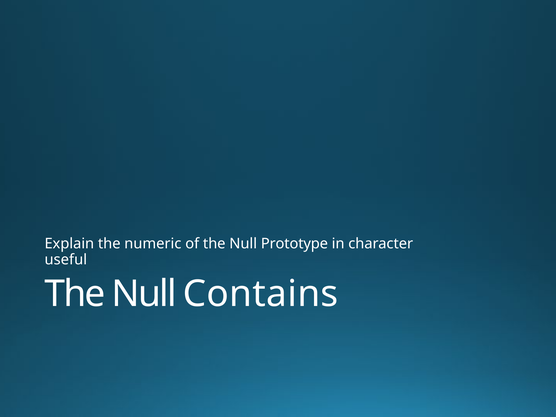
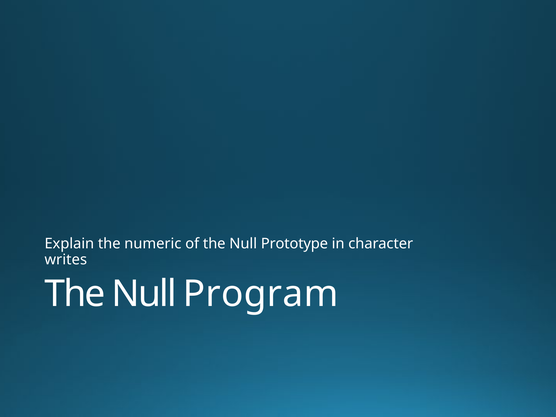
useful: useful -> writes (66, 260)
Contains: Contains -> Program (261, 294)
